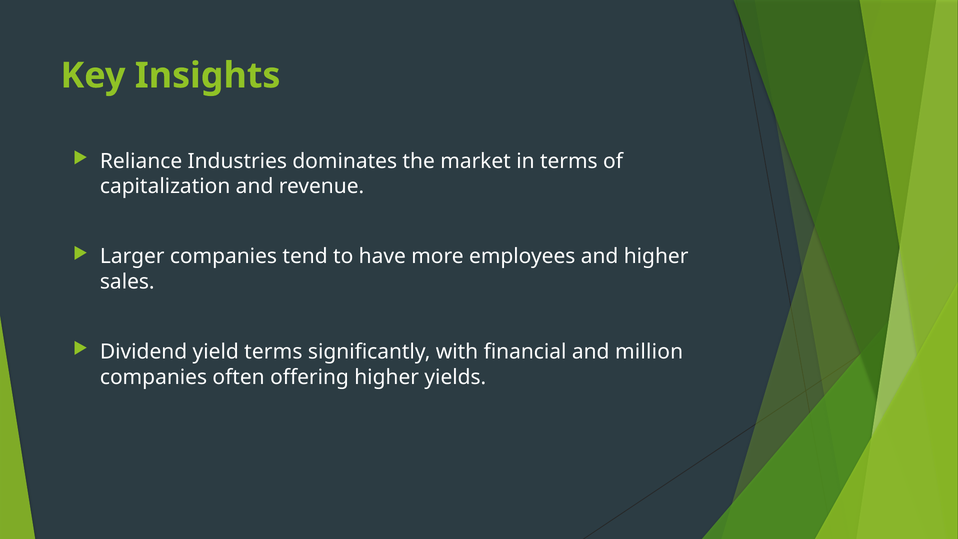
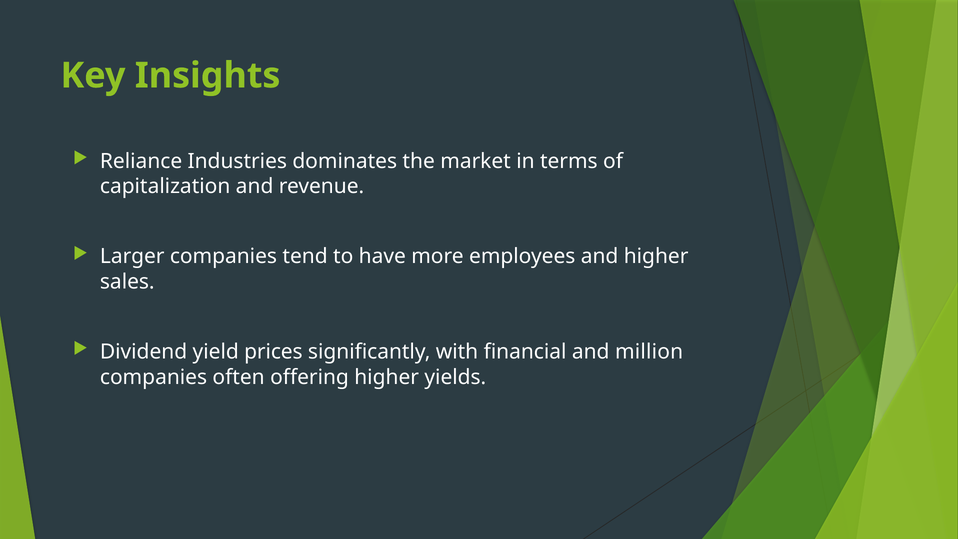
yield terms: terms -> prices (273, 352)
